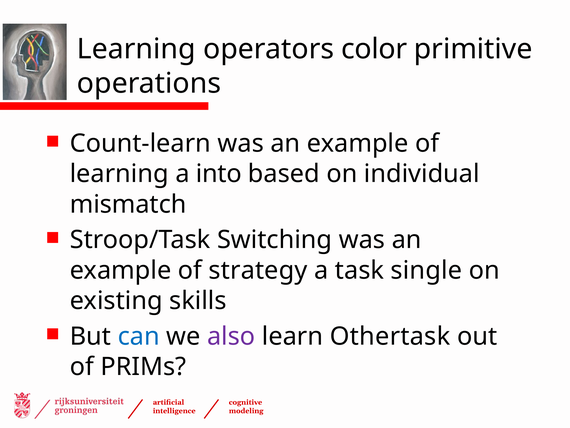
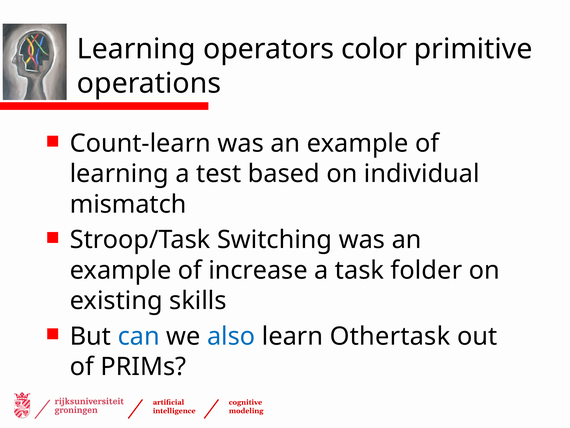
into: into -> test (219, 174)
strategy: strategy -> increase (258, 270)
single: single -> folder (426, 270)
also colour: purple -> blue (231, 336)
